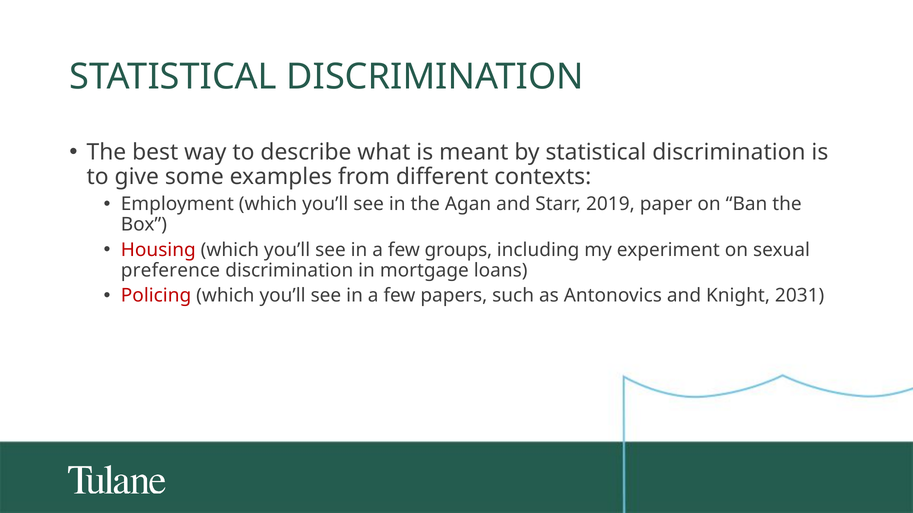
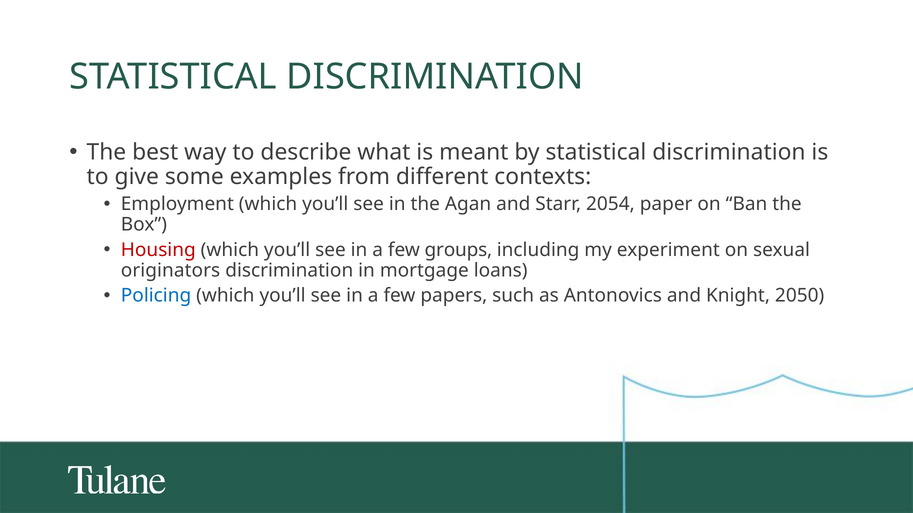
2019: 2019 -> 2054 (610, 204)
preference: preference -> originators (171, 271)
Policing colour: red -> blue (156, 296)
2031: 2031 -> 2050 (800, 296)
